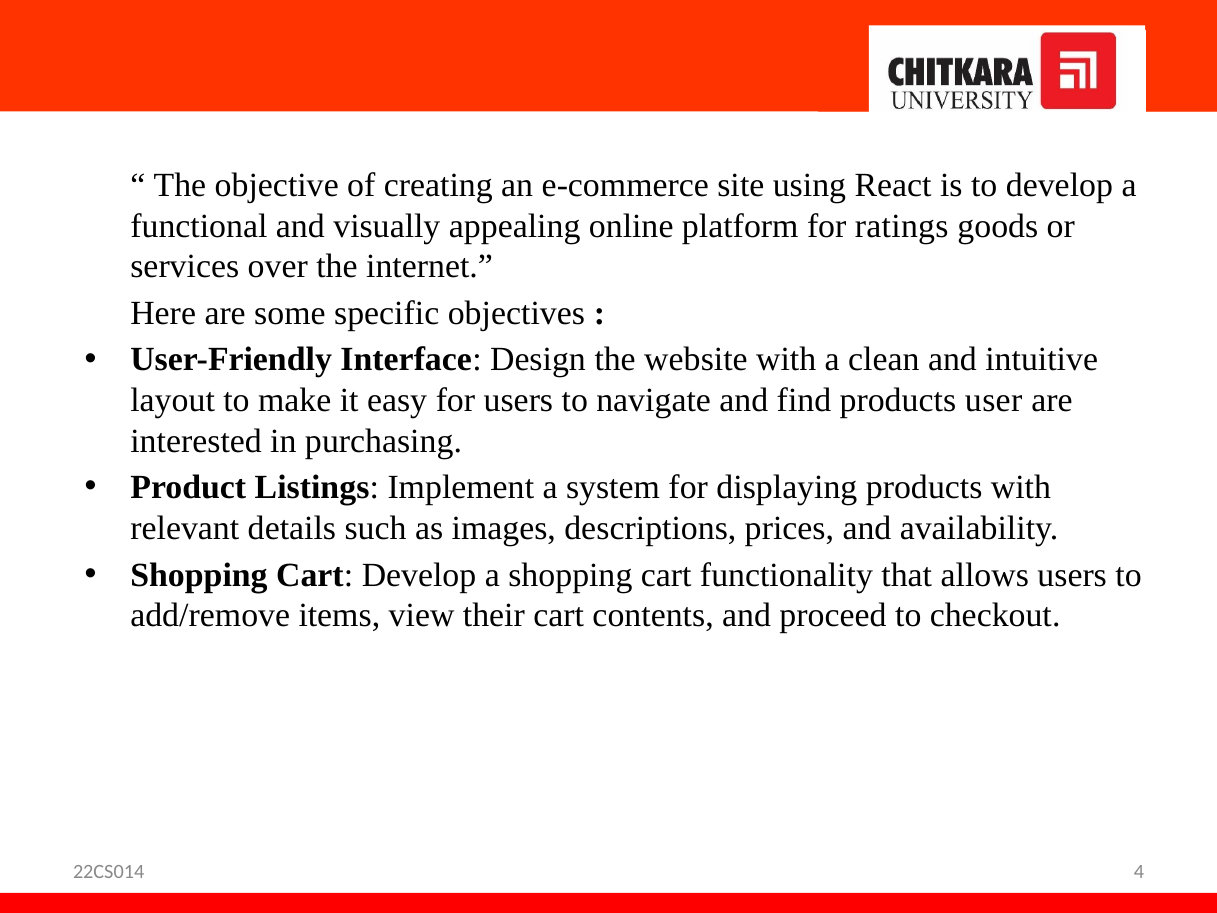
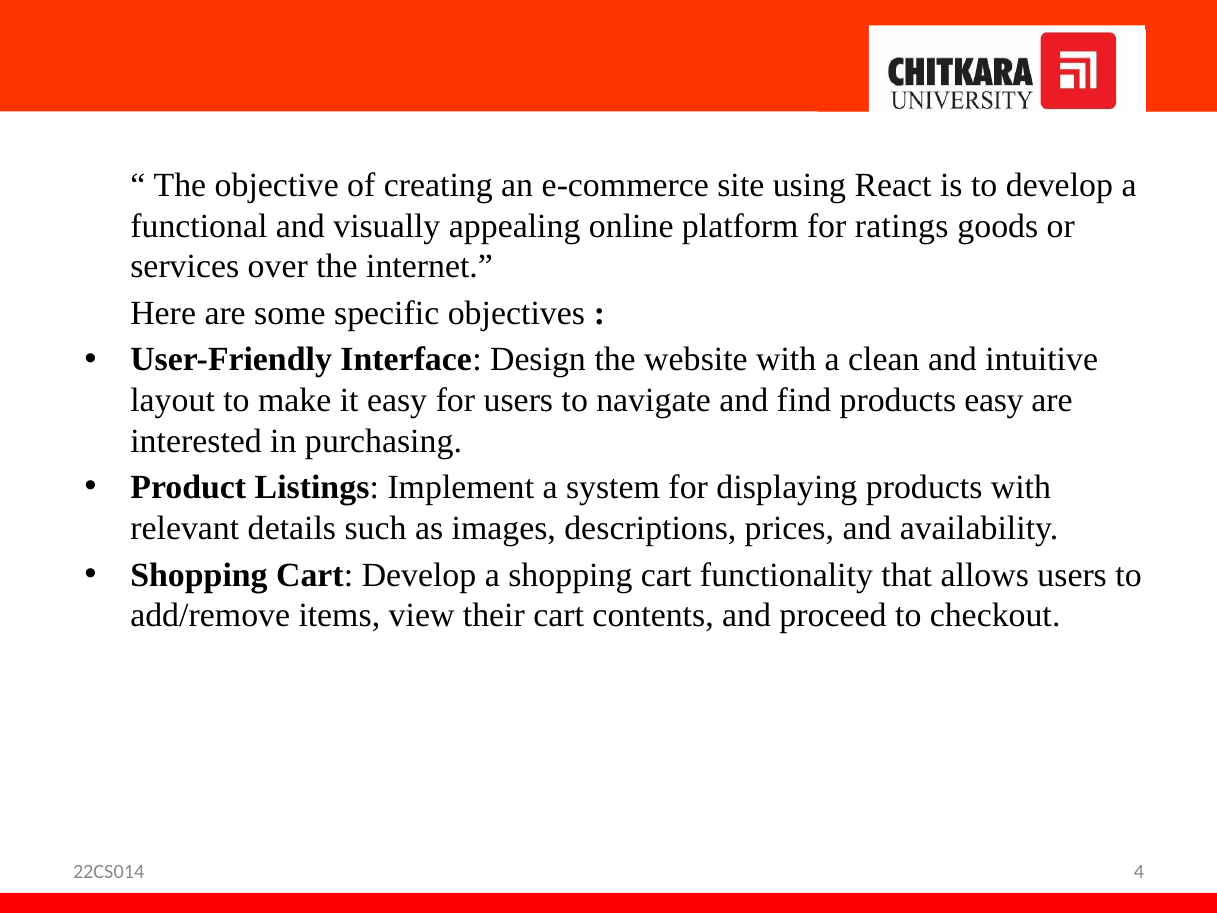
products user: user -> easy (994, 400)
